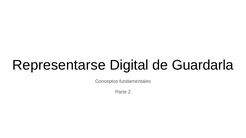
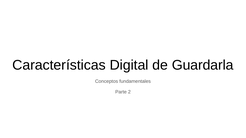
Representarse: Representarse -> Características (59, 65)
